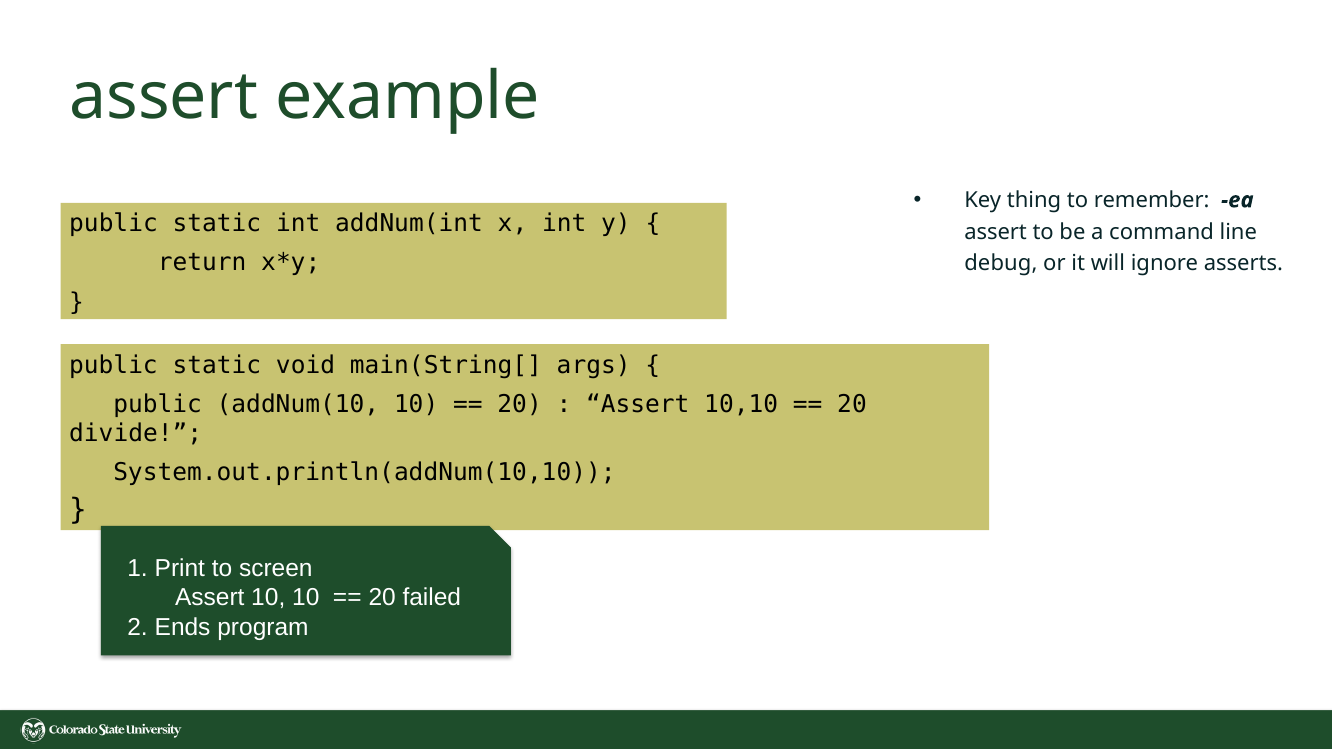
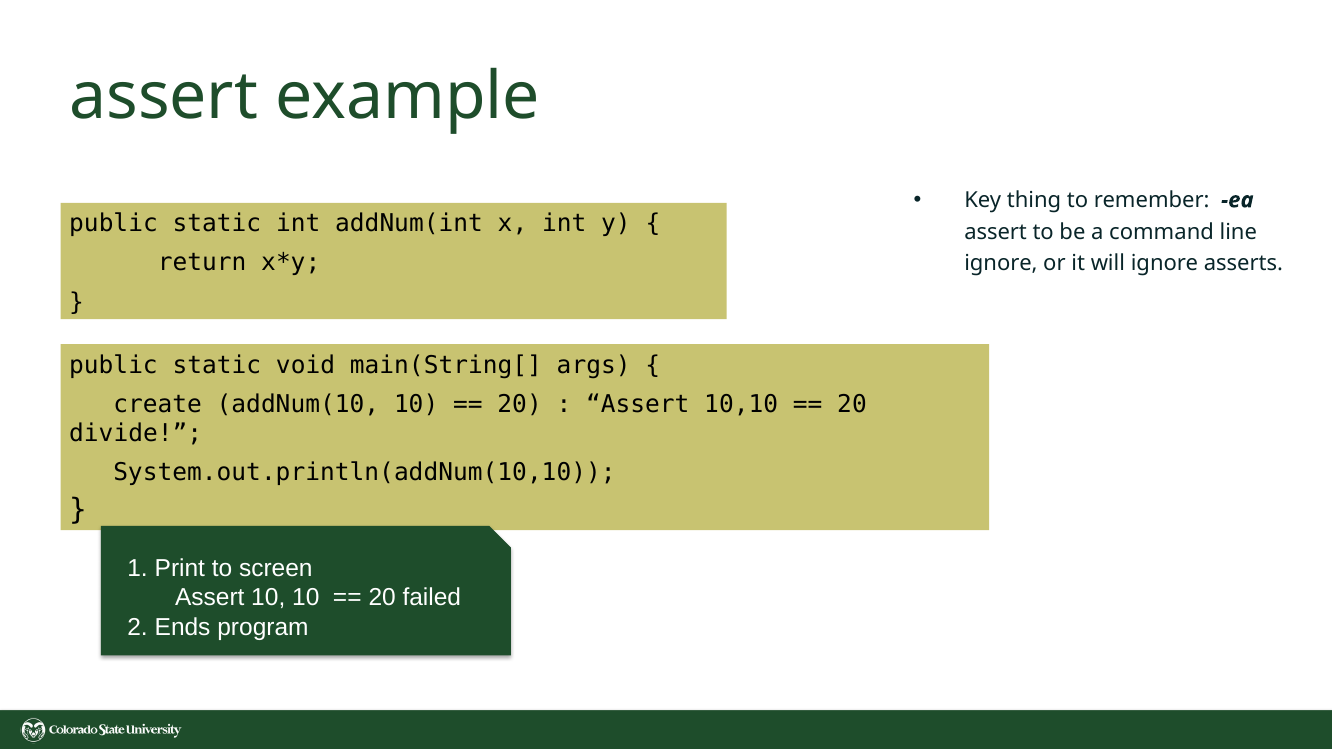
debug: debug -> ignore (1001, 264)
public: public -> create (158, 404)
